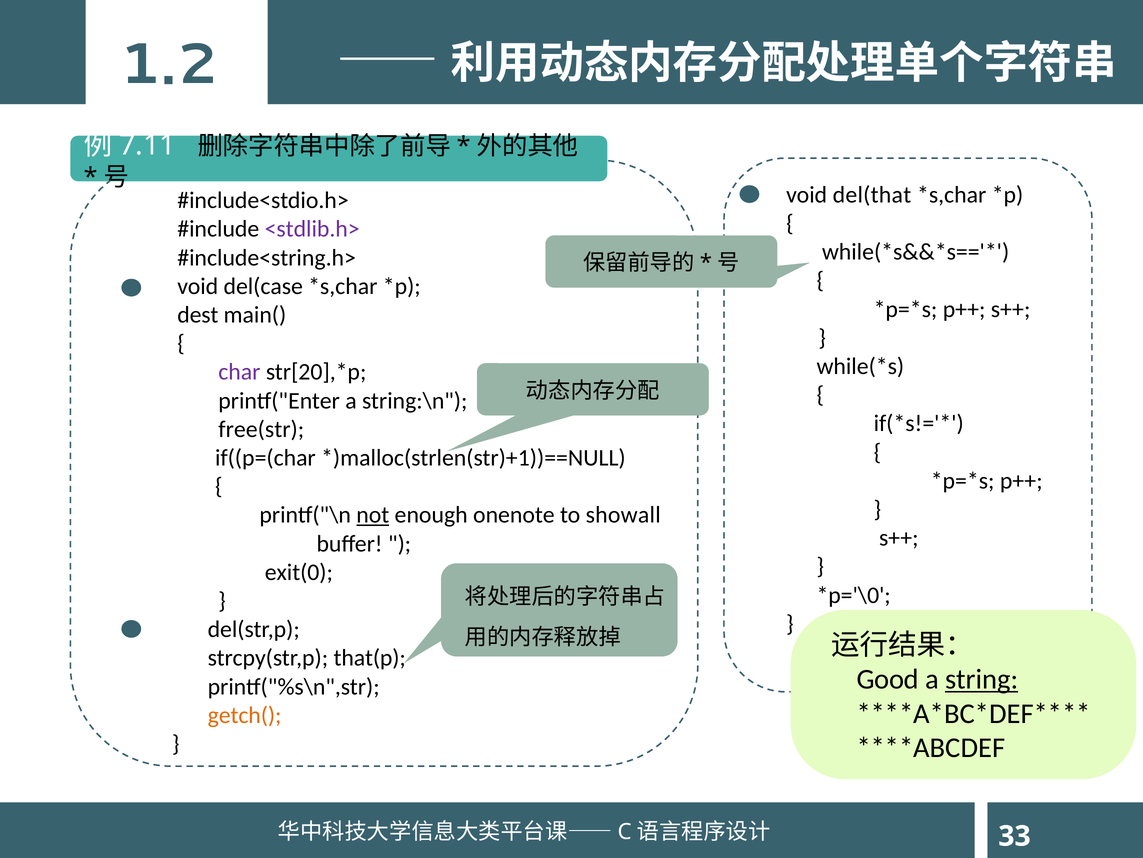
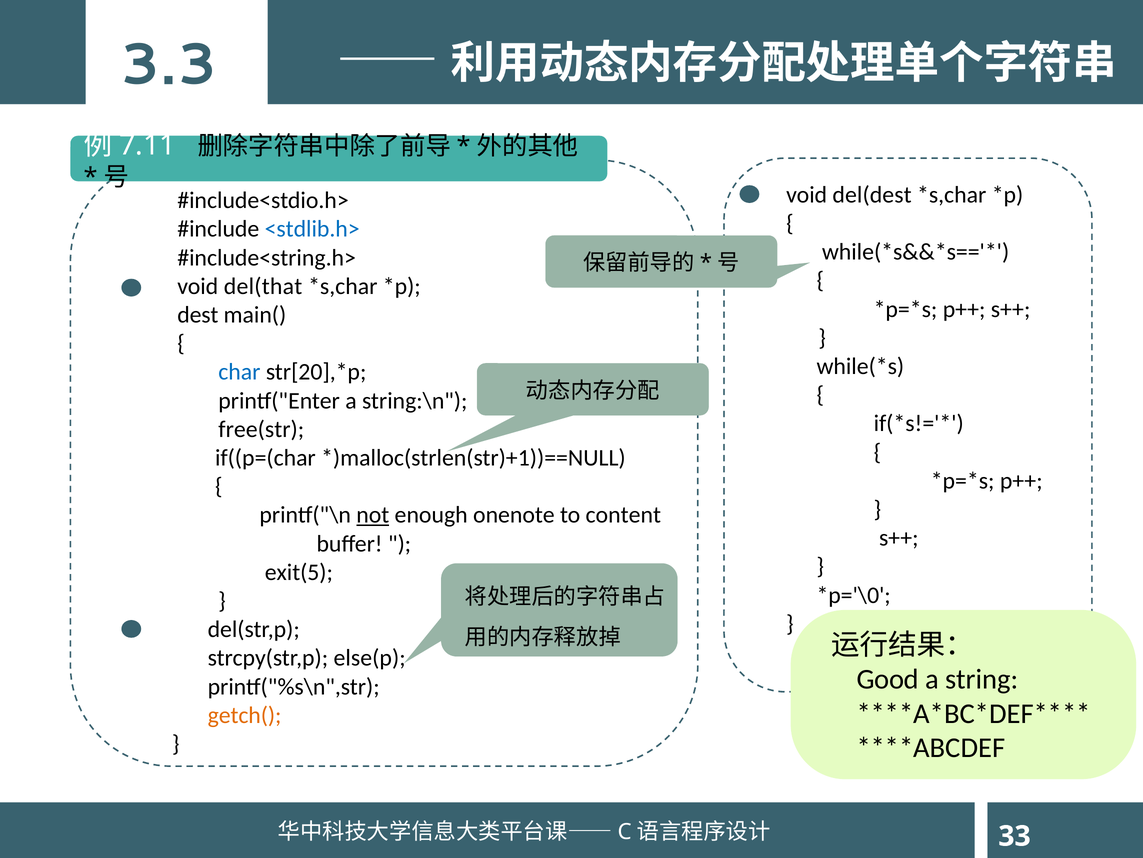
1.2: 1.2 -> 3.3 (169, 64)
del(that: del(that -> del(dest (872, 195)
<stdlib.h> colour: purple -> blue (312, 229)
del(case: del(case -> del(that (263, 286)
char colour: purple -> blue (239, 372)
showall: showall -> content (623, 515)
exit(0: exit(0 -> exit(5 (299, 572)
that(p: that(p -> else(p (370, 658)
string underline: present -> none (982, 679)
